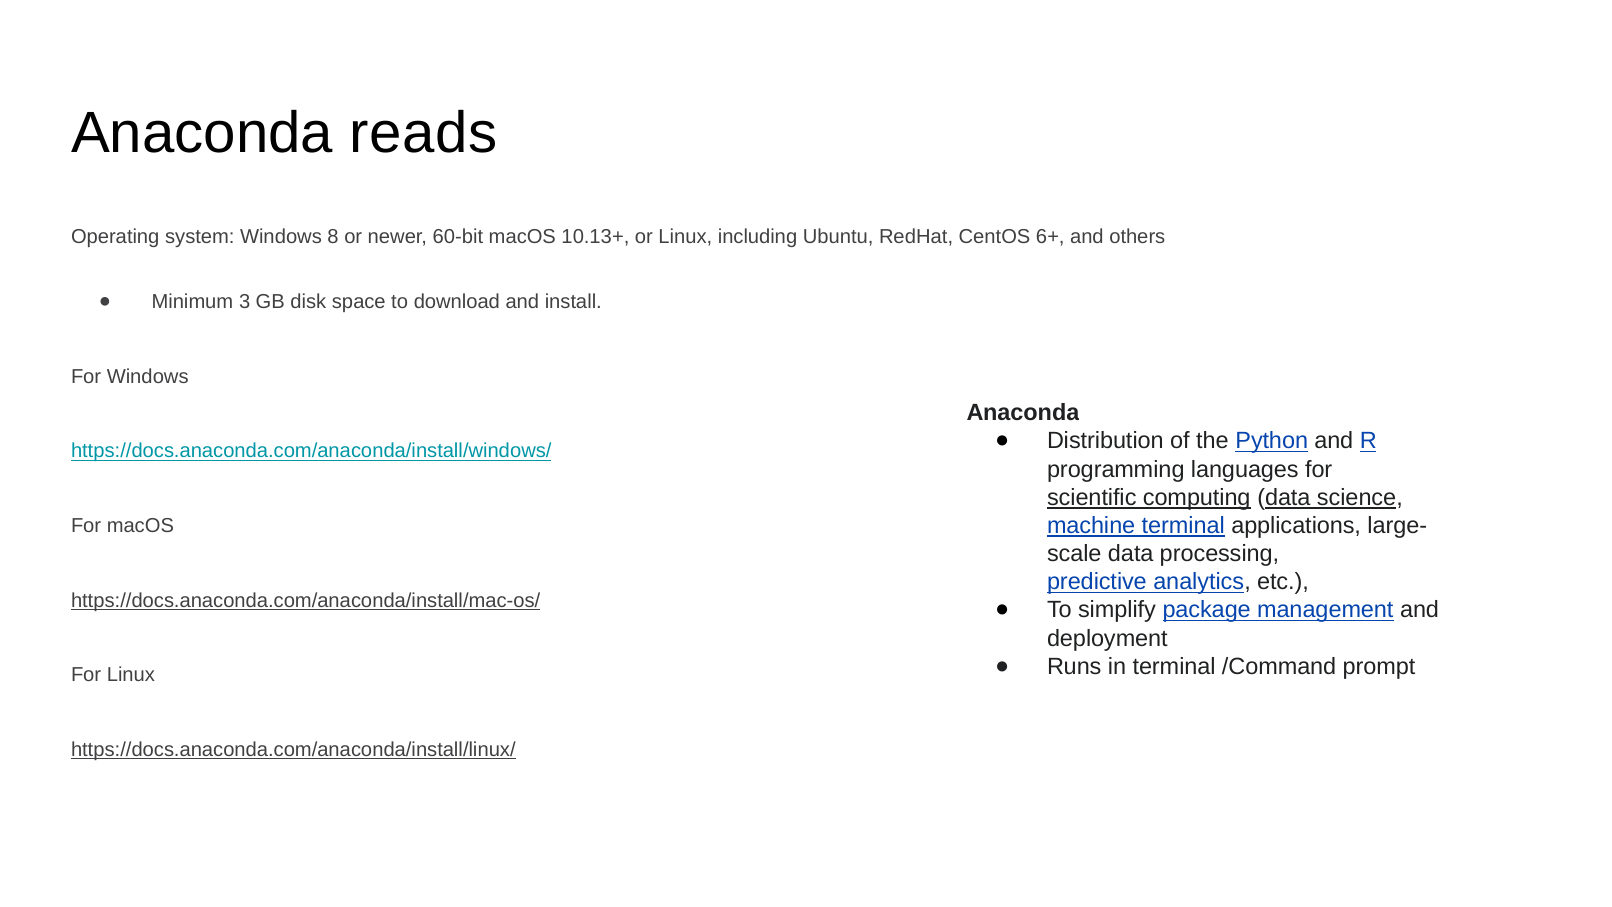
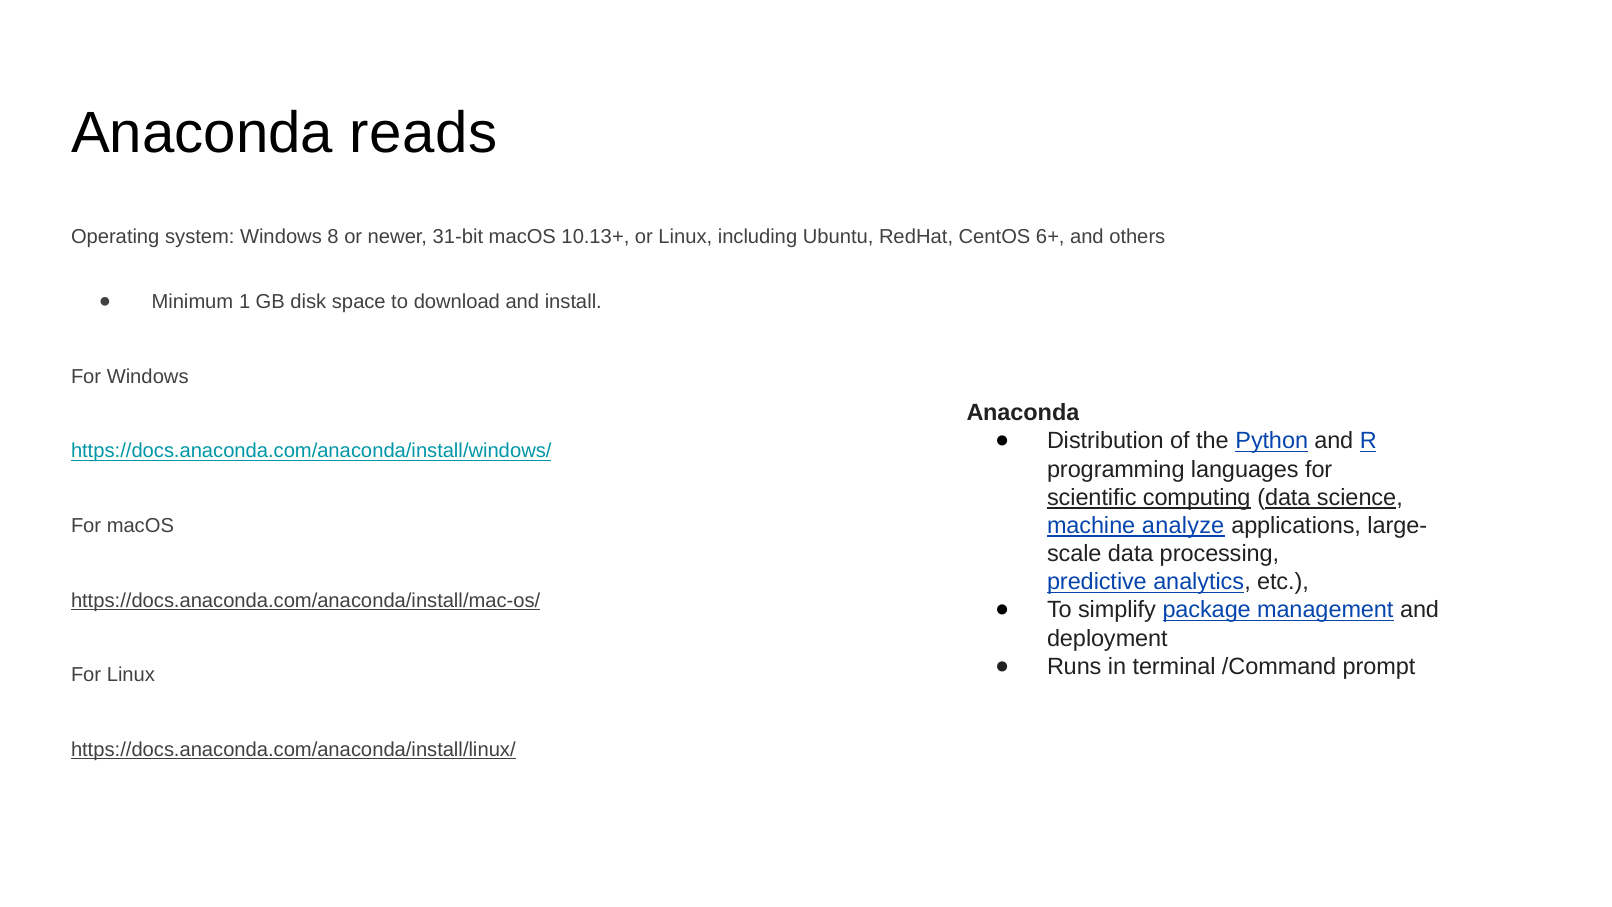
60-bit: 60-bit -> 31-bit (458, 236)
3: 3 -> 1 (245, 302)
machine terminal: terminal -> analyze (1183, 526)
